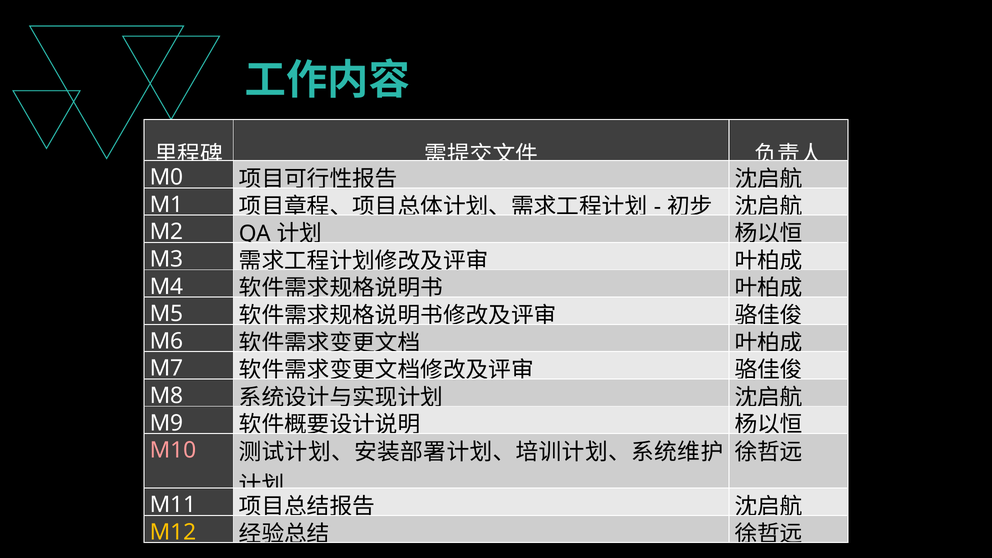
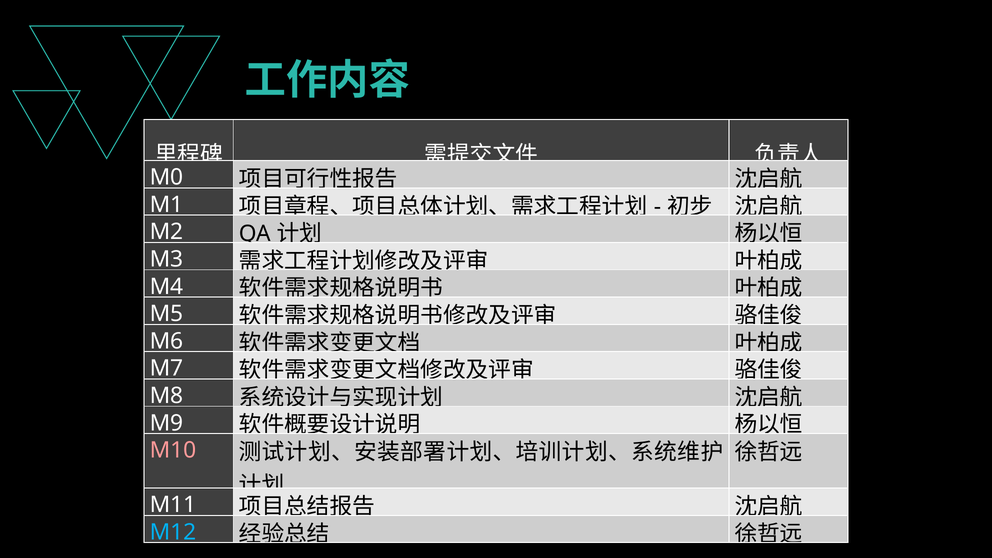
M12 colour: yellow -> light blue (173, 532)
